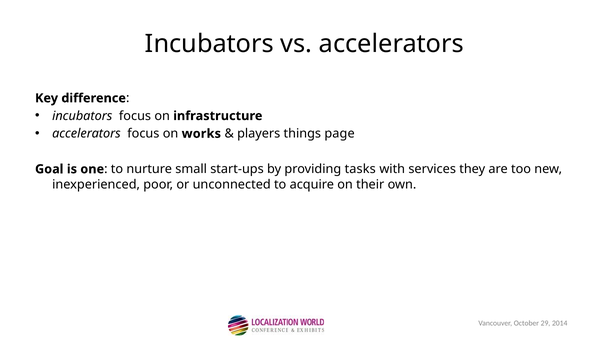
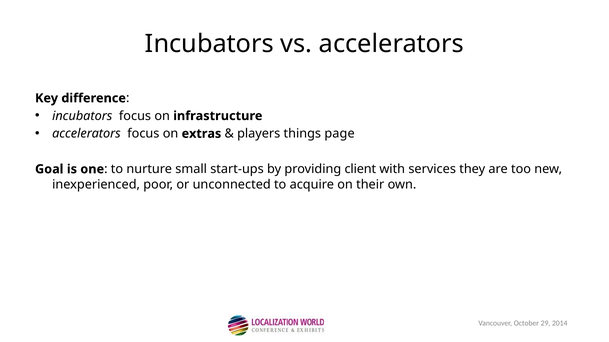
works: works -> extras (201, 134)
tasks: tasks -> client (360, 169)
